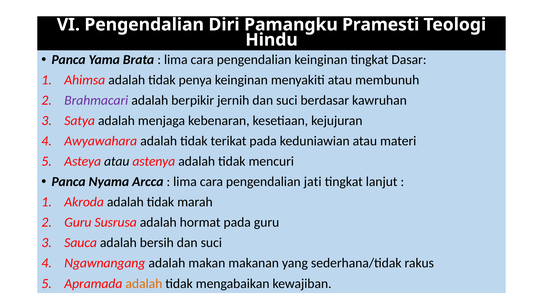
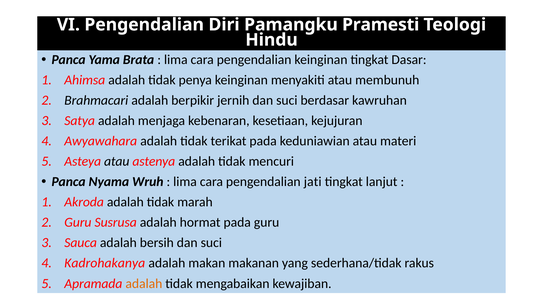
Brahmacari colour: purple -> black (96, 100)
Arcca: Arcca -> Wruh (148, 181)
Ngawnangang: Ngawnangang -> Kadrohakanya (105, 263)
